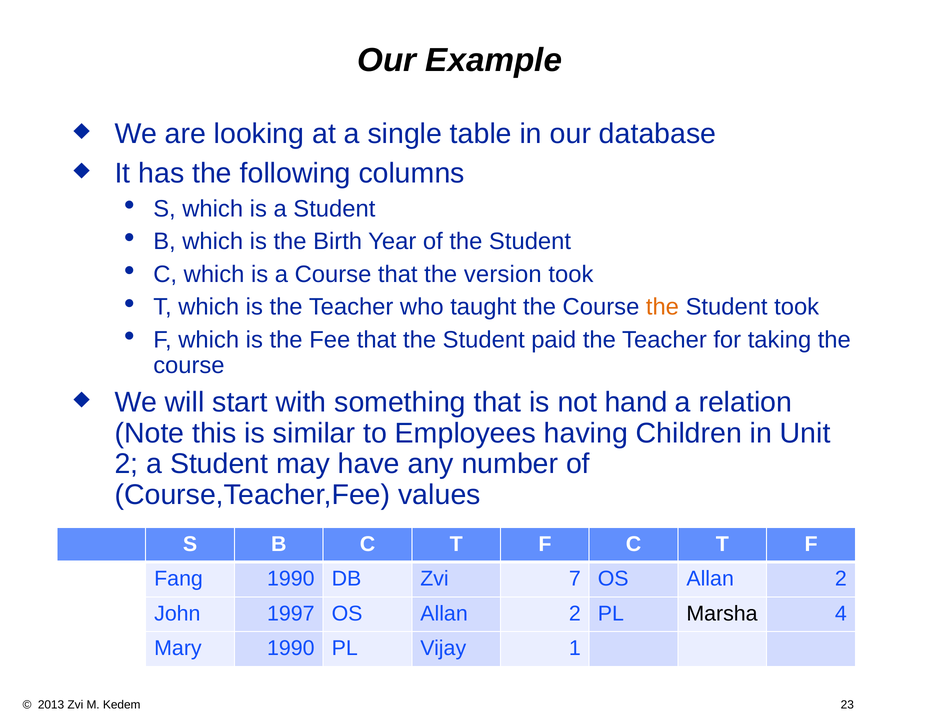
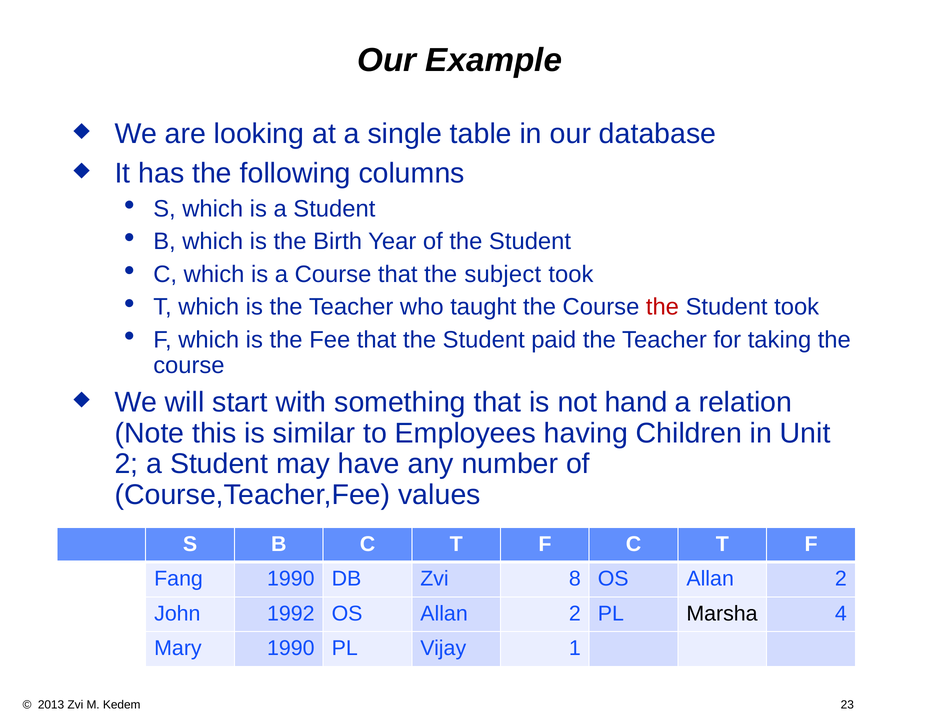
version: version -> subject (503, 274)
the colour: orange -> red (662, 307)
7: 7 -> 8 (575, 579)
1997: 1997 -> 1992 (291, 614)
